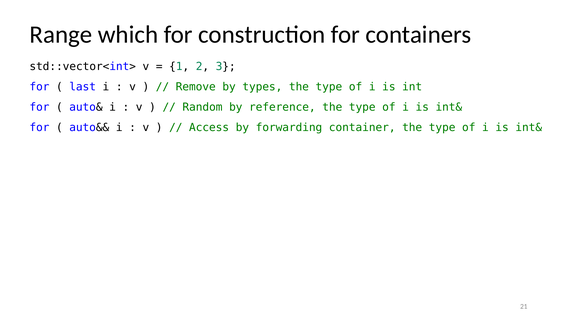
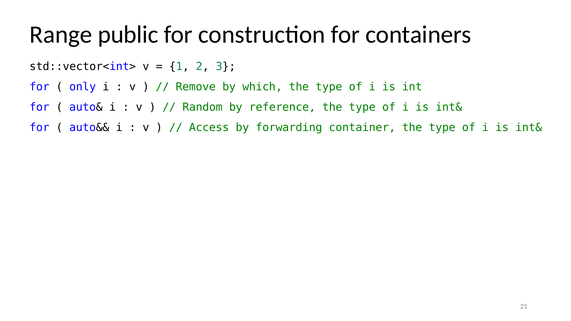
which: which -> public (128, 35)
last: last -> only (83, 87)
types: types -> which (262, 87)
